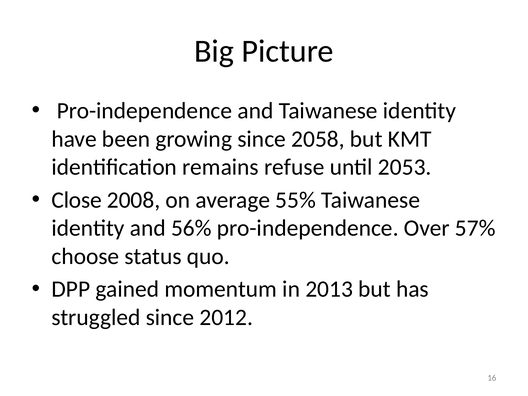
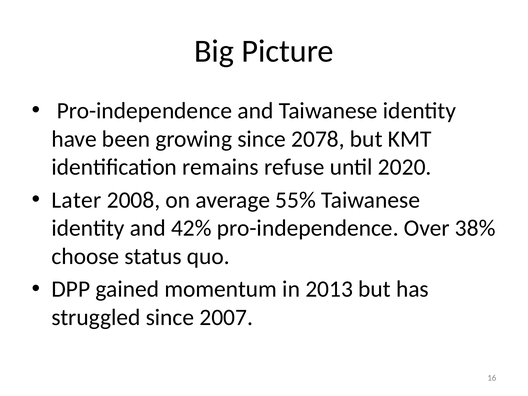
2058: 2058 -> 2078 (318, 139)
2053: 2053 -> 2020 (405, 167)
Close: Close -> Later (76, 200)
56%: 56% -> 42% (191, 228)
57%: 57% -> 38% (475, 228)
2012: 2012 -> 2007 (226, 317)
